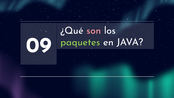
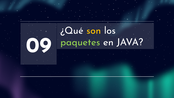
son colour: pink -> yellow (94, 30)
